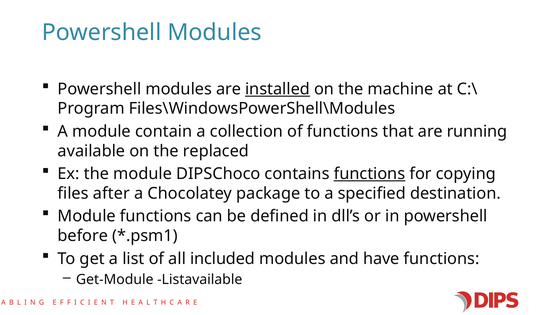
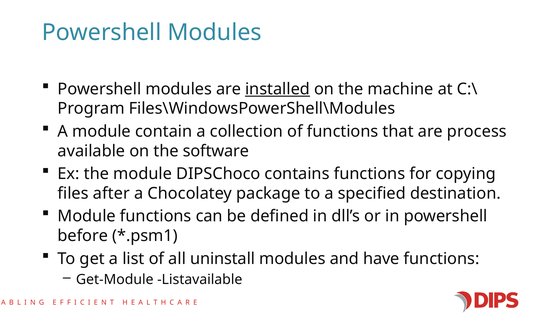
running: running -> process (477, 131)
replaced: replaced -> software (216, 151)
functions underline: present -> none (369, 174)
included: included -> uninstall (223, 259)
